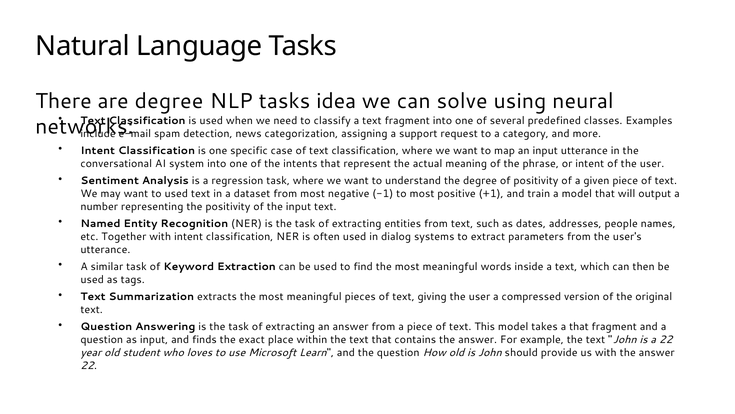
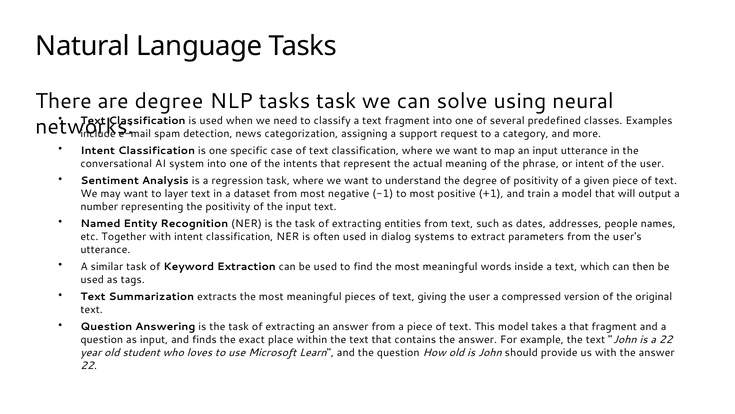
tasks idea: idea -> task (336, 101)
to used: used -> layer (176, 193)
